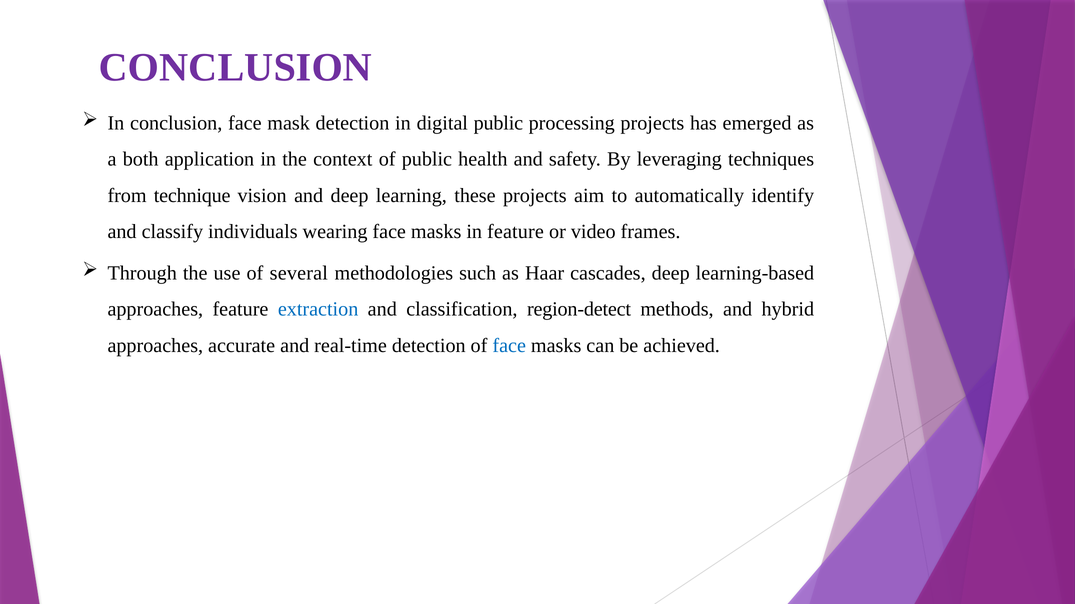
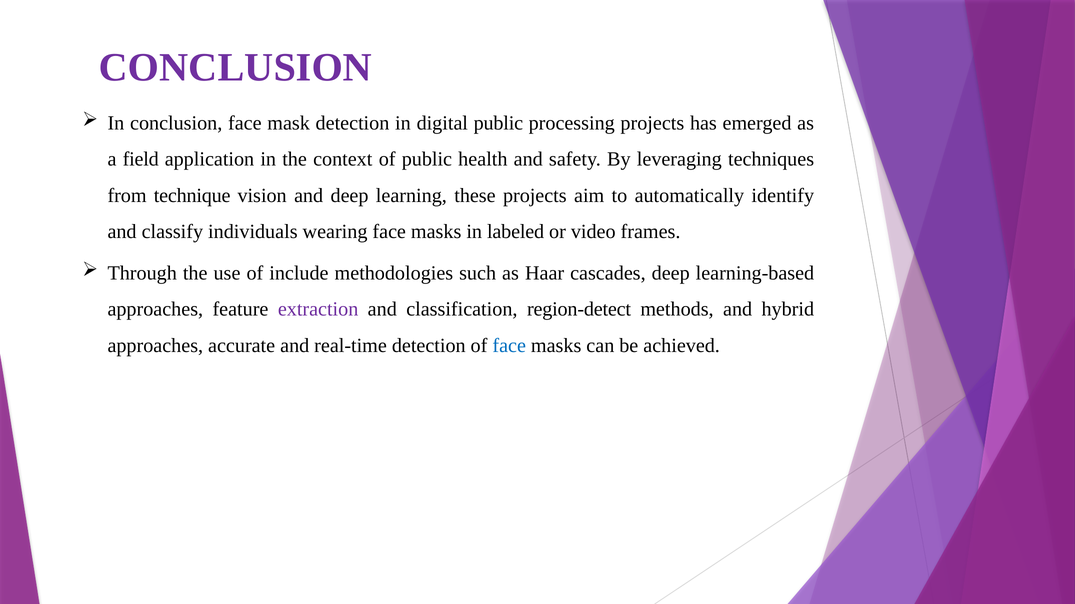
both: both -> field (141, 159)
in feature: feature -> labeled (516, 232)
several: several -> include (299, 273)
extraction colour: blue -> purple (318, 310)
